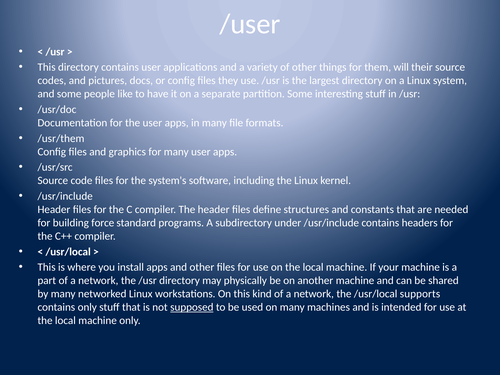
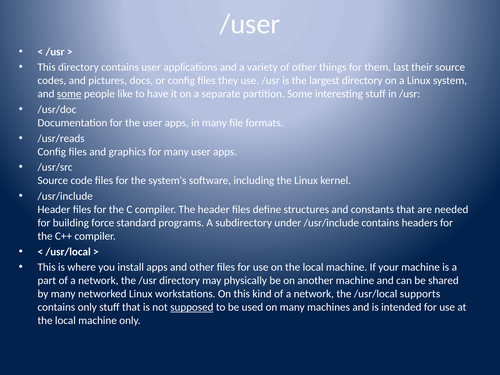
will: will -> last (401, 67)
some underline: none -> present (69, 94)
/usr/them: /usr/them -> /usr/reads (61, 138)
